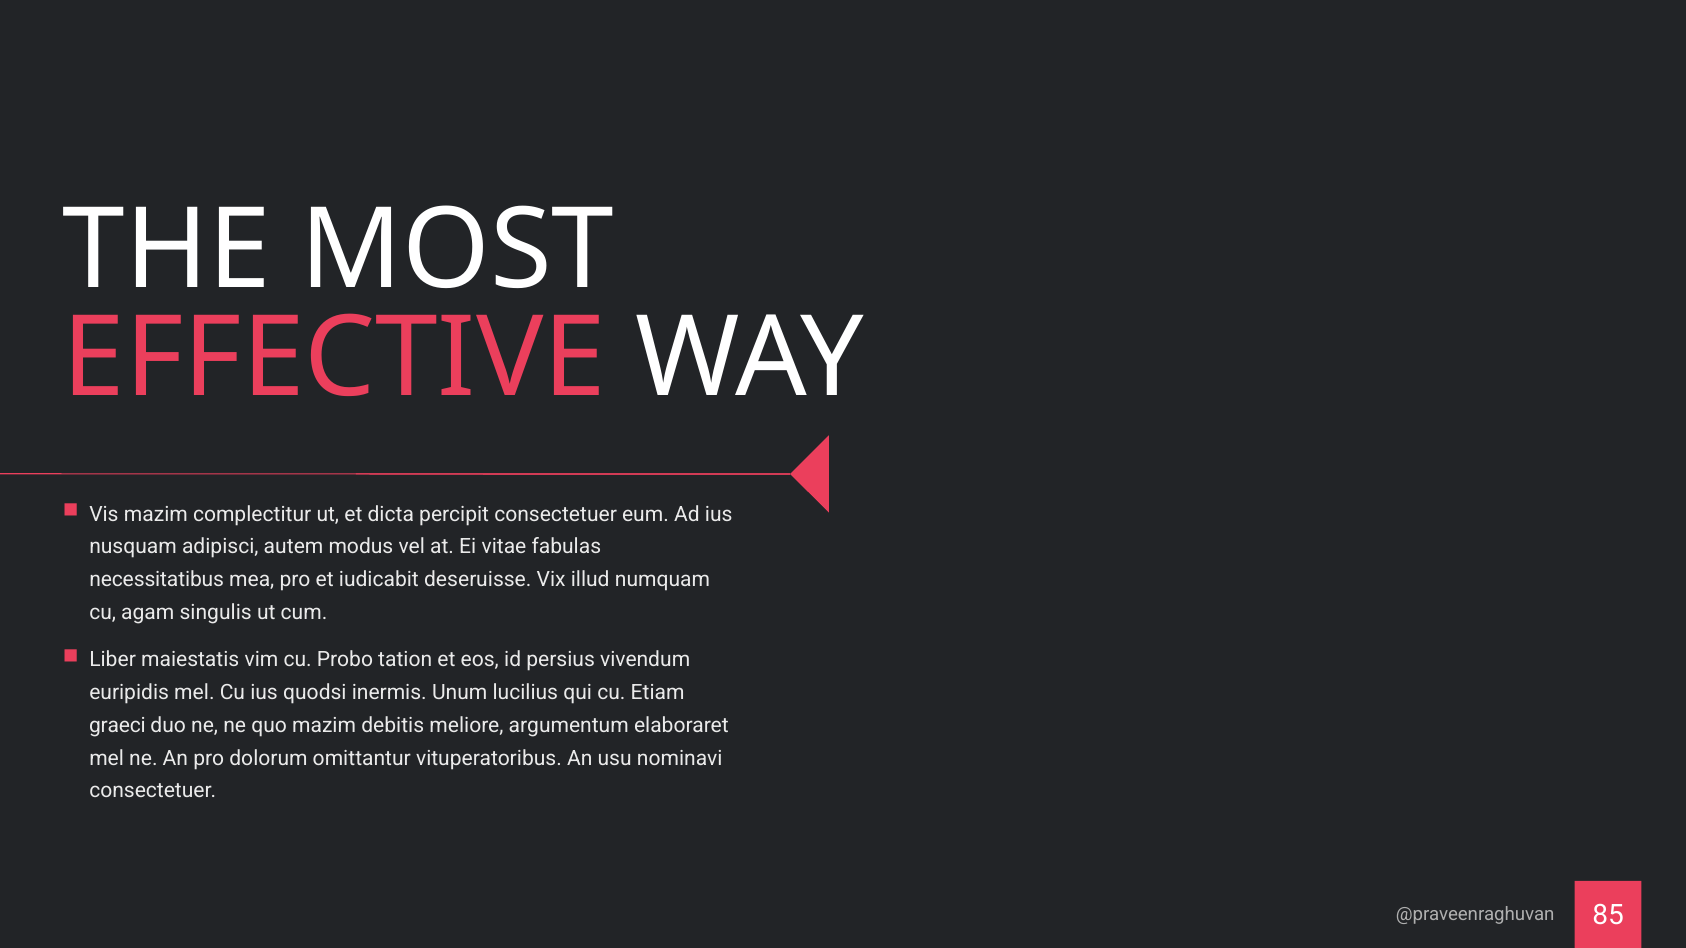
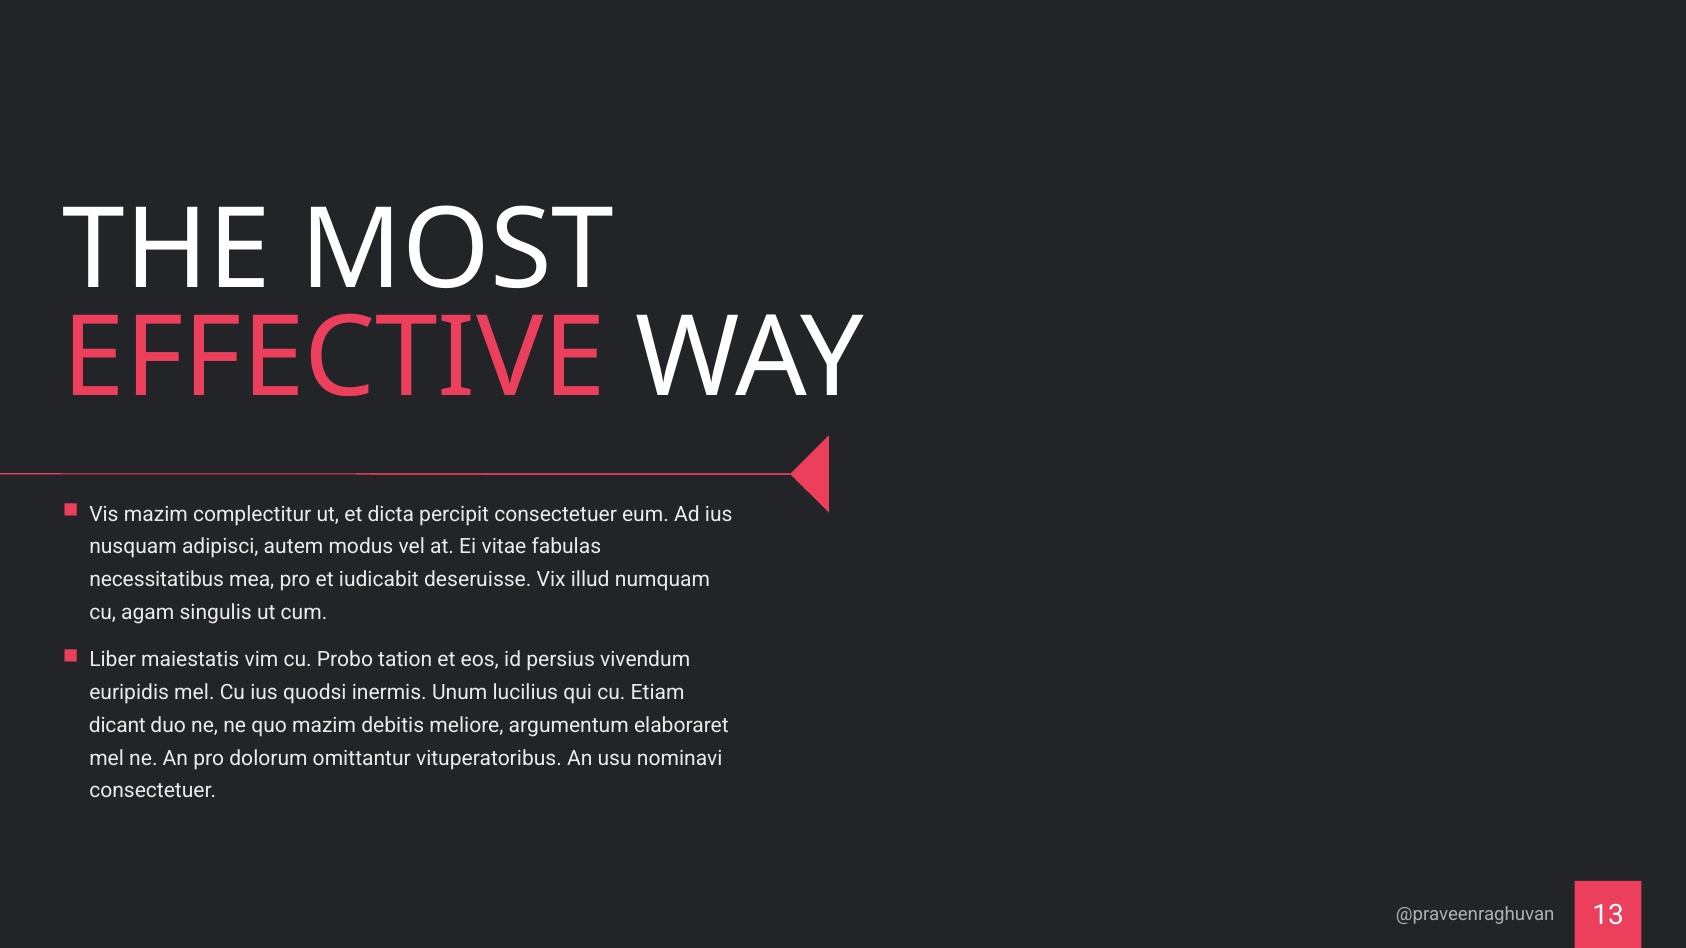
graeci: graeci -> dicant (117, 725)
85: 85 -> 13 (1608, 915)
